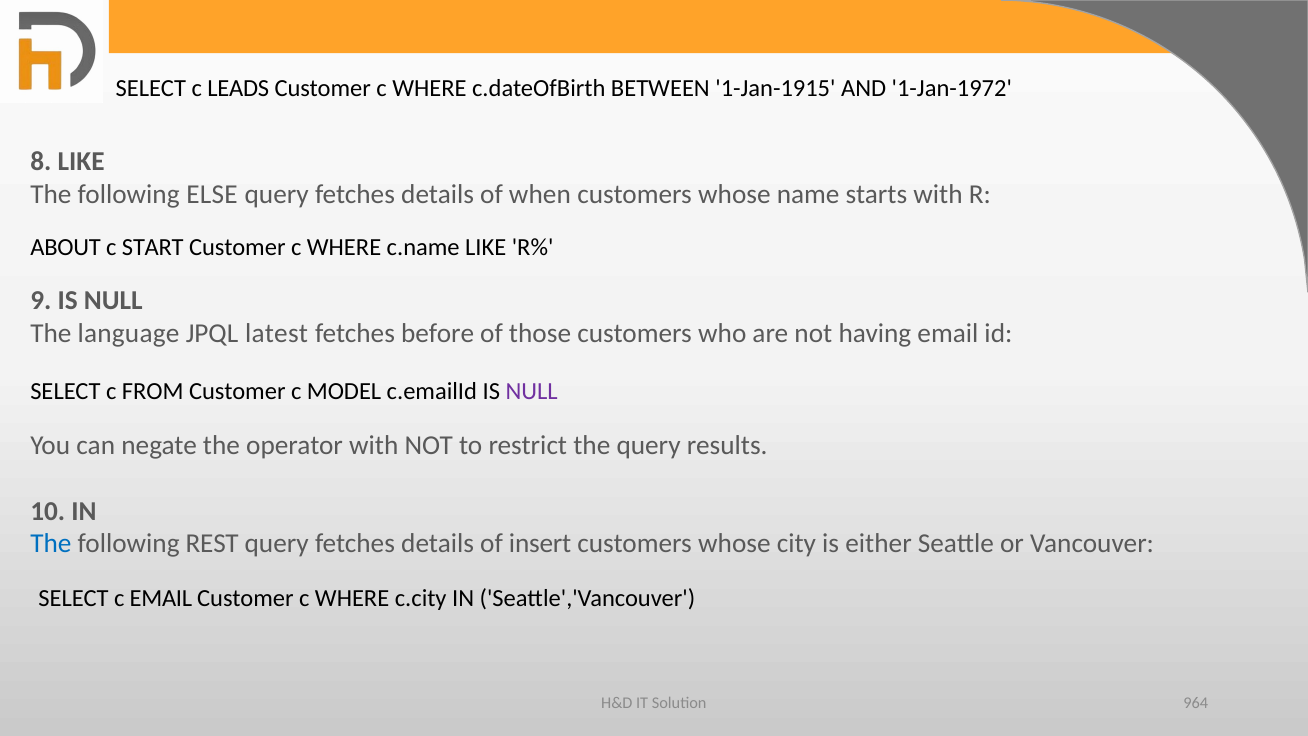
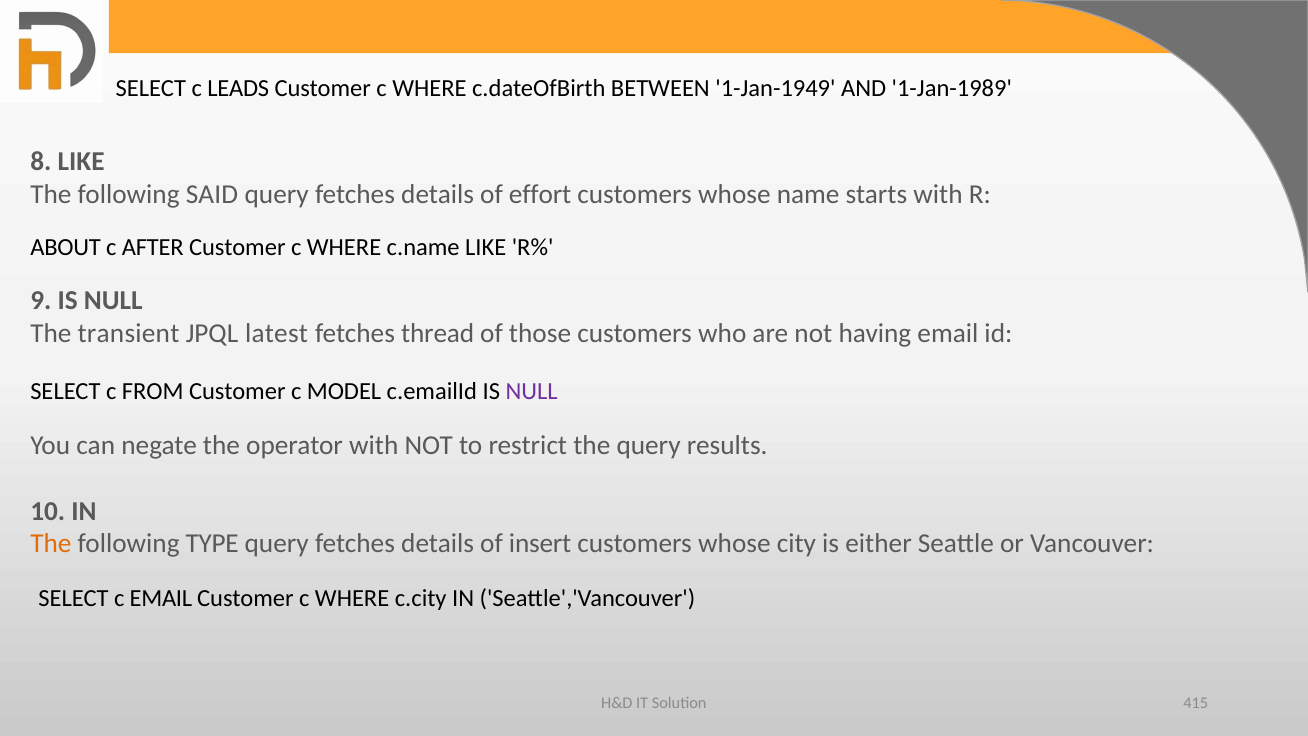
1-Jan-1915: 1-Jan-1915 -> 1-Jan-1949 (775, 89)
1-Jan-1972: 1-Jan-1972 -> 1-Jan-1989 (952, 89)
ELSE: ELSE -> SAID (212, 194)
when: when -> effort (540, 194)
START: START -> AFTER (153, 247)
language: language -> transient (128, 333)
before: before -> thread (438, 333)
The colour: blue -> orange (51, 544)
REST: REST -> TYPE (212, 544)
964: 964 -> 415 (1196, 702)
